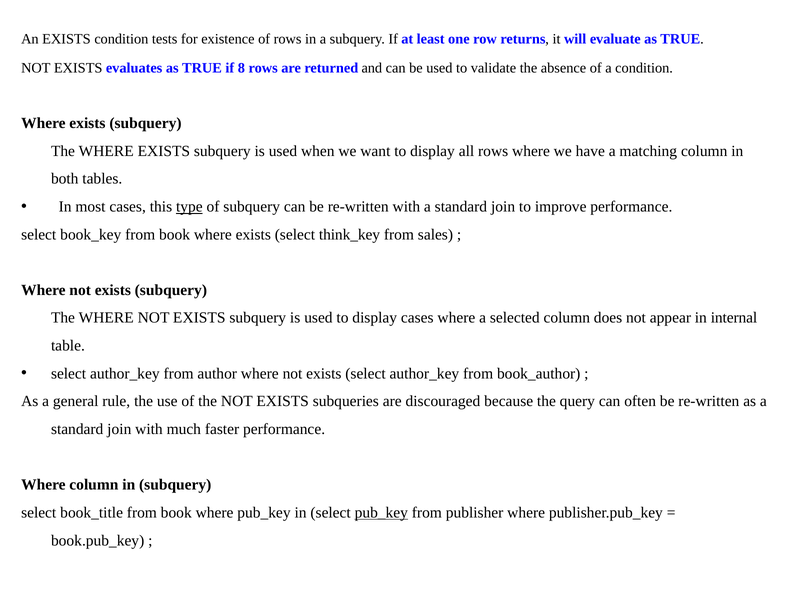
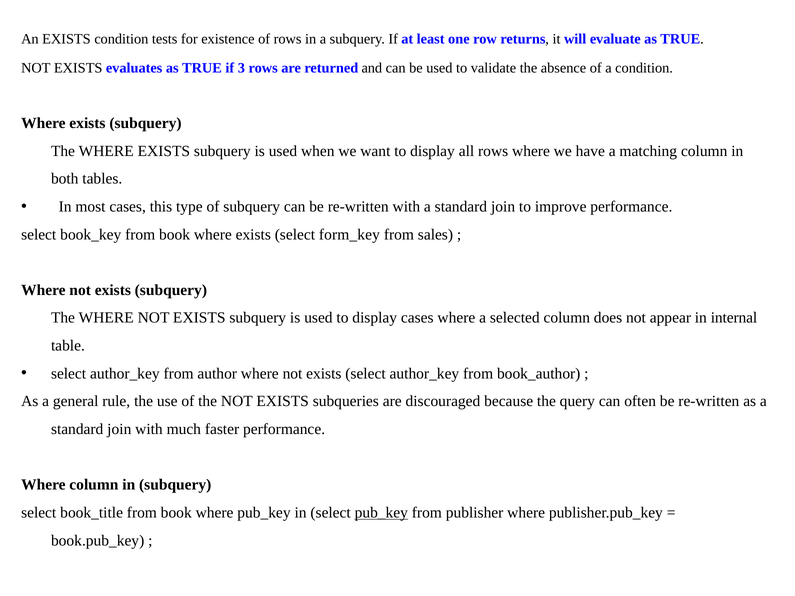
8: 8 -> 3 (241, 68)
type underline: present -> none (189, 207)
think_key: think_key -> form_key (349, 235)
